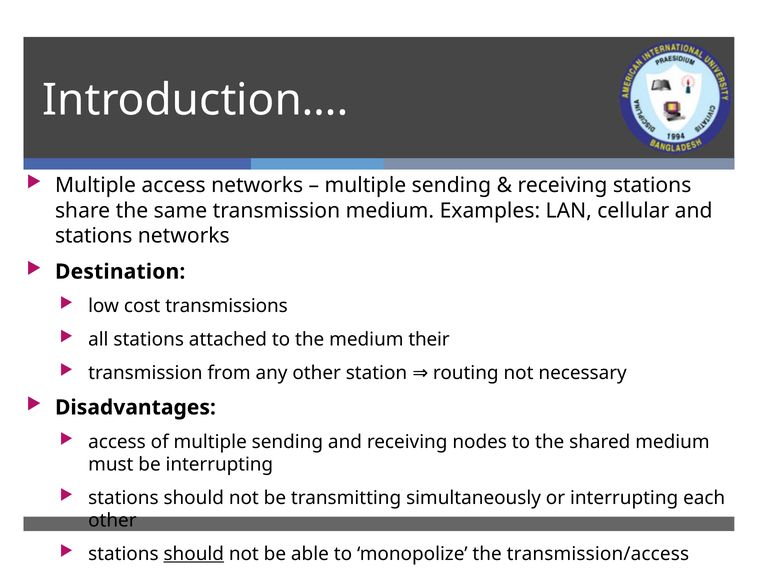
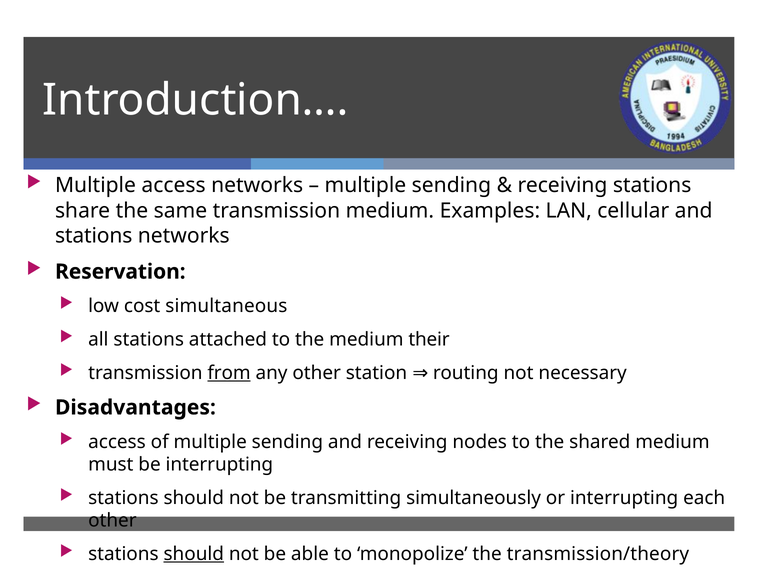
Destination: Destination -> Reservation (120, 271)
transmissions: transmissions -> simultaneous (226, 306)
from underline: none -> present (229, 372)
transmission/access: transmission/access -> transmission/theory (598, 554)
